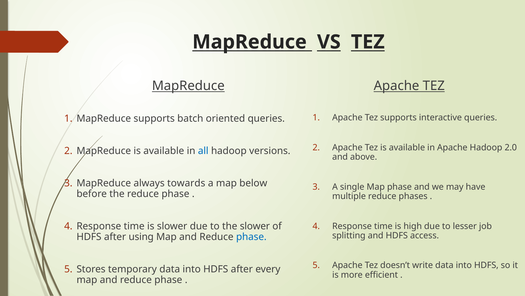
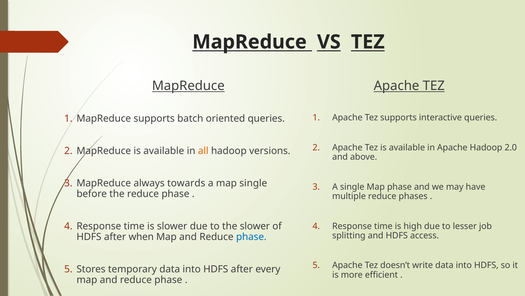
all colour: blue -> orange (203, 151)
map below: below -> single (253, 183)
using: using -> when (141, 236)
